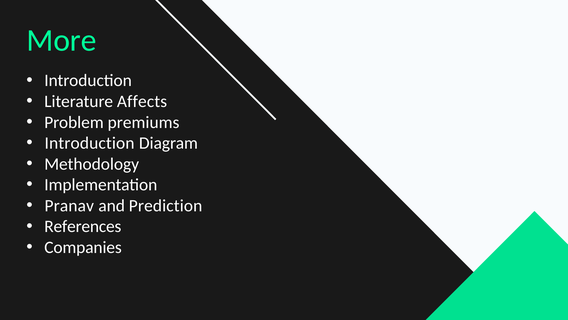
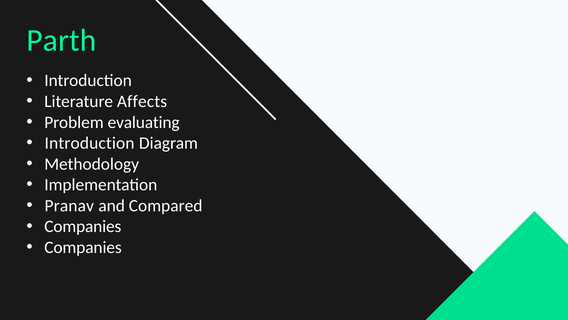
More: More -> Parth (61, 40)
premiums: premiums -> evaluating (144, 122)
Prediction: Prediction -> Compared (166, 205)
References: References -> Companies (83, 226)
